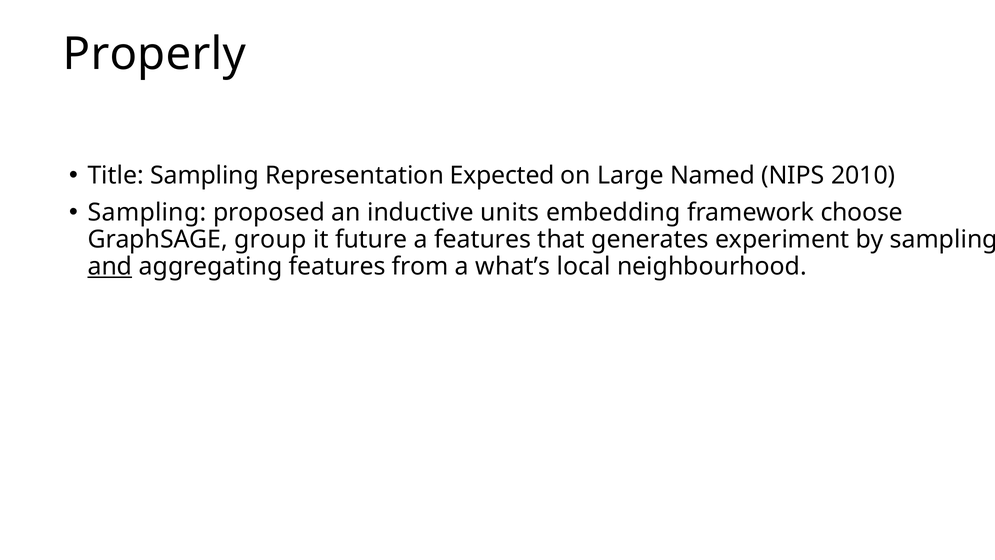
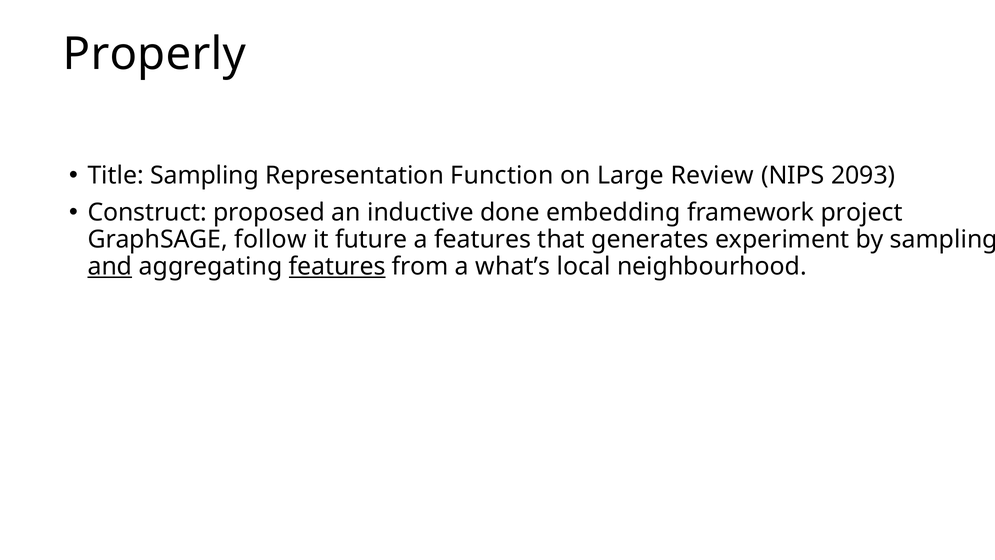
Expected: Expected -> Function (502, 175)
Named: Named -> Review (712, 175)
2010: 2010 -> 2093 (863, 175)
Sampling: Sampling -> Construct (147, 213)
units: units -> done (510, 213)
choose: choose -> project (862, 213)
group: group -> follow (270, 239)
features underline: none -> present (337, 266)
